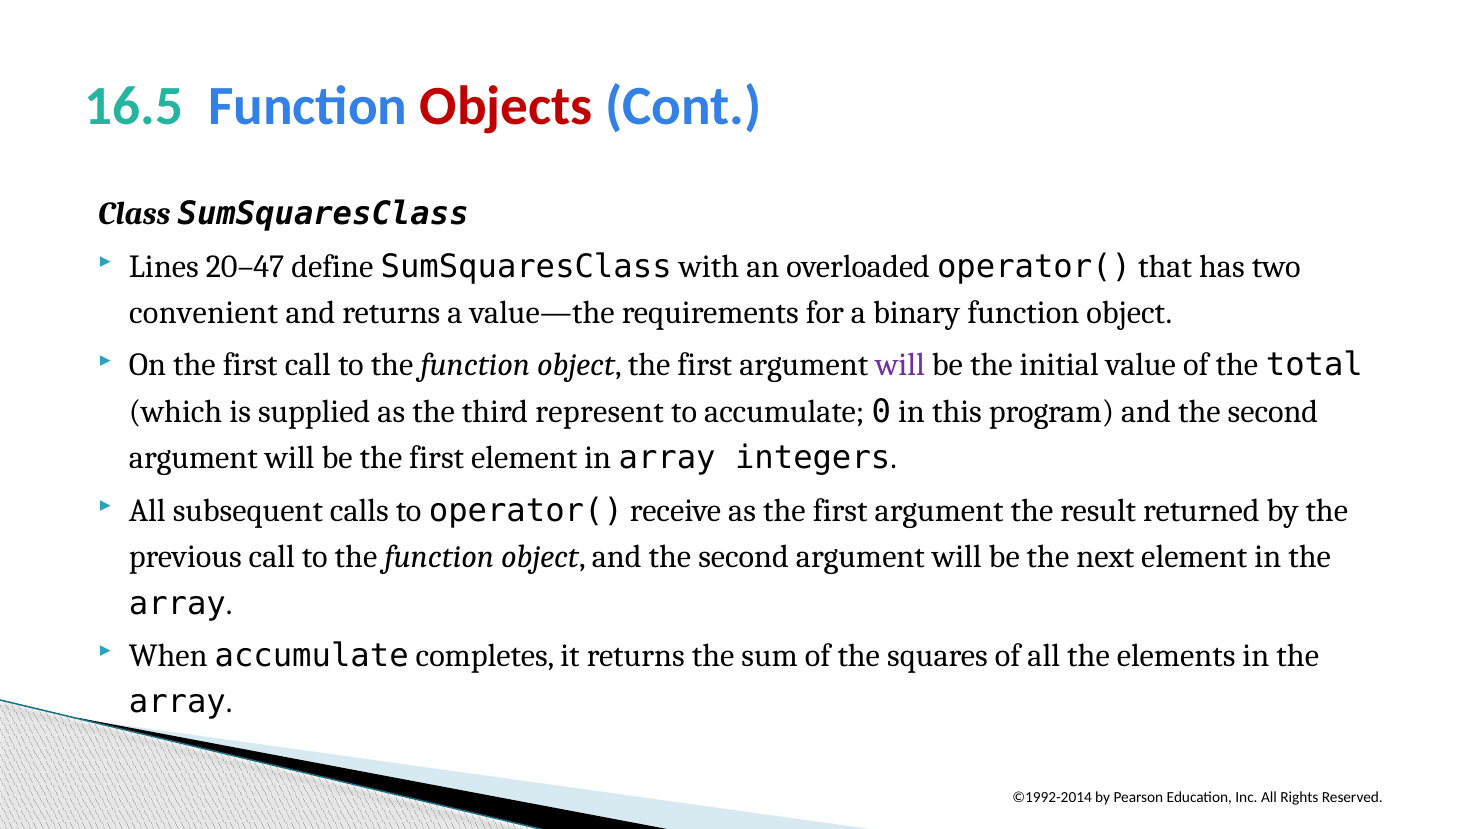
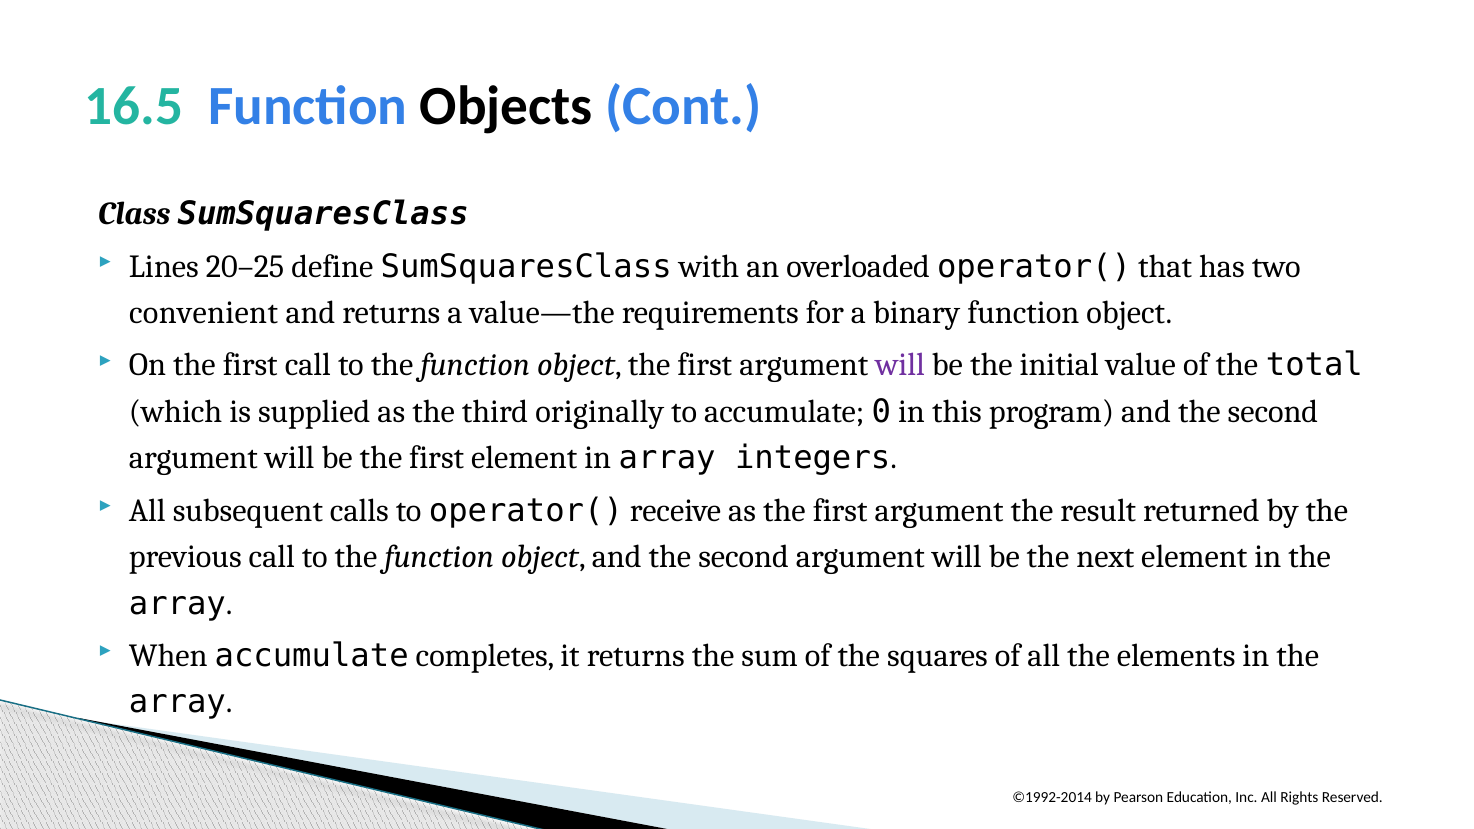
Objects colour: red -> black (506, 106)
20–47: 20–47 -> 20–25 (245, 266)
represent: represent -> originally (600, 412)
